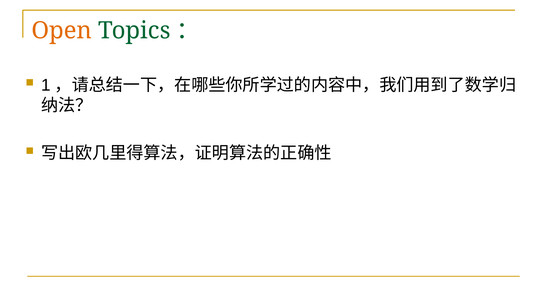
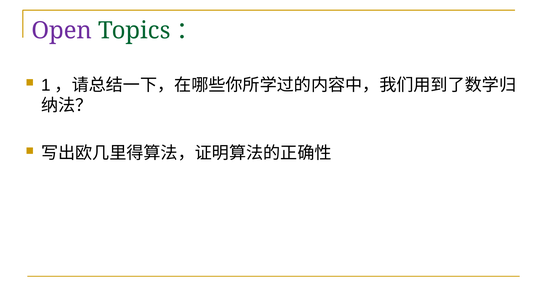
Open colour: orange -> purple (62, 31)
